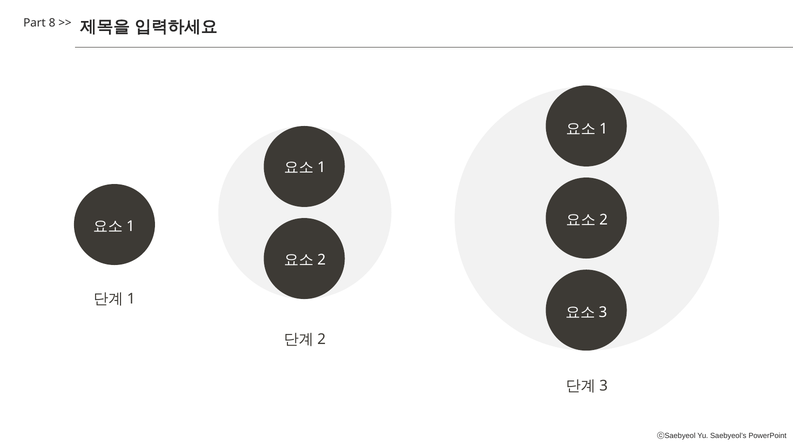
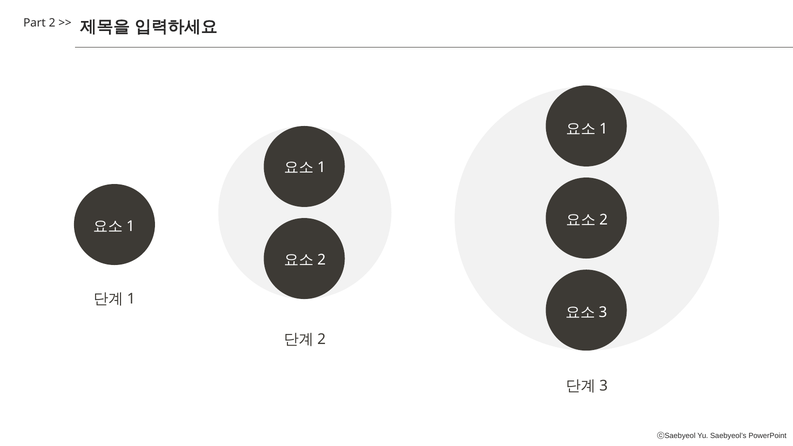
8: 8 -> 2 (52, 23)
